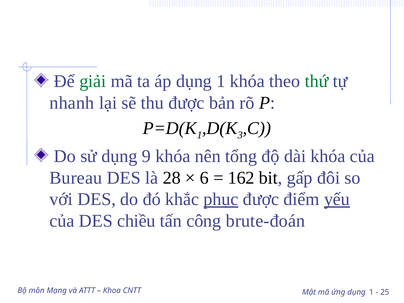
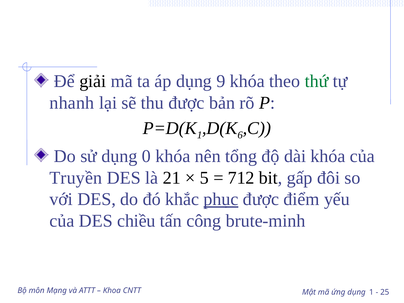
giải colour: green -> black (93, 81)
áp dụng 1: 1 -> 9 (221, 81)
3: 3 -> 6 (240, 135)
9: 9 -> 0 (146, 156)
Bureau: Bureau -> Truyền (76, 178)
28: 28 -> 21 (172, 178)
6: 6 -> 5 (204, 178)
162: 162 -> 712 (241, 178)
yếu underline: present -> none (337, 199)
brute-đoán: brute-đoán -> brute-minh (266, 221)
